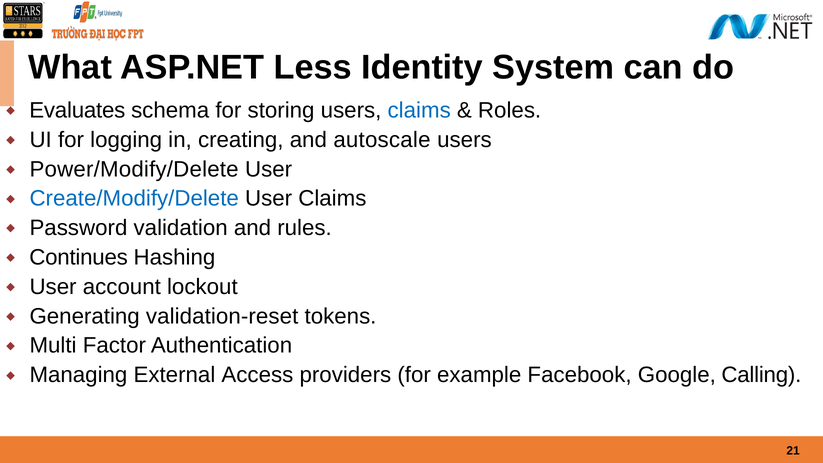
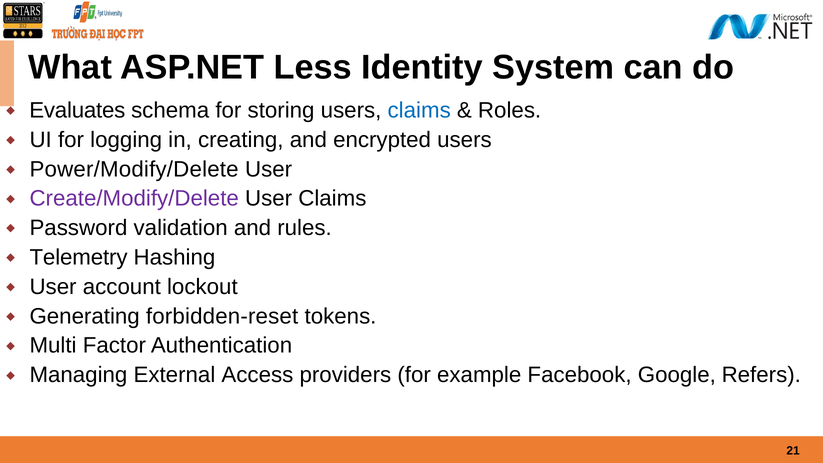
autoscale: autoscale -> encrypted (382, 140)
Create/Modify/Delete colour: blue -> purple (134, 199)
Continues: Continues -> Telemetry (79, 257)
validation-reset: validation-reset -> forbidden-reset (222, 316)
Calling: Calling -> Refers (761, 375)
